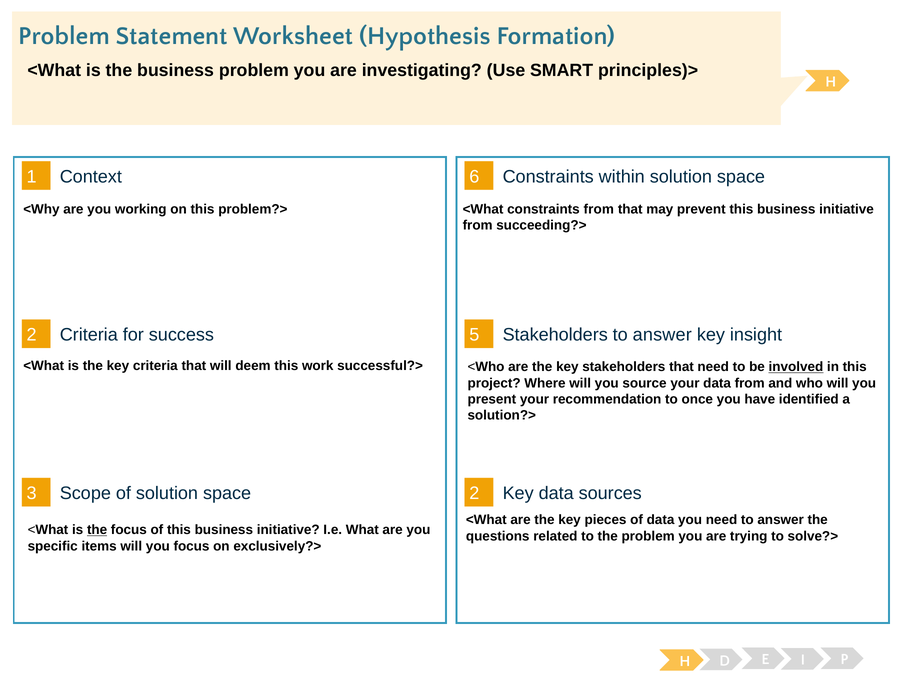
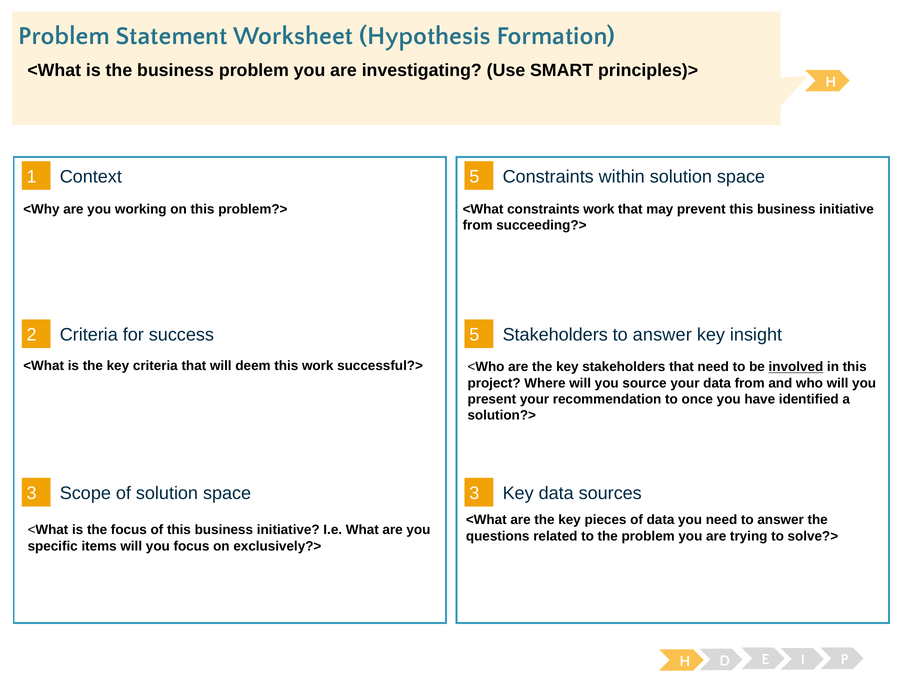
1 6: 6 -> 5 (474, 177)
constraints from: from -> work (599, 209)
3 2: 2 -> 3 (474, 493)
the underline: present -> none (97, 530)
